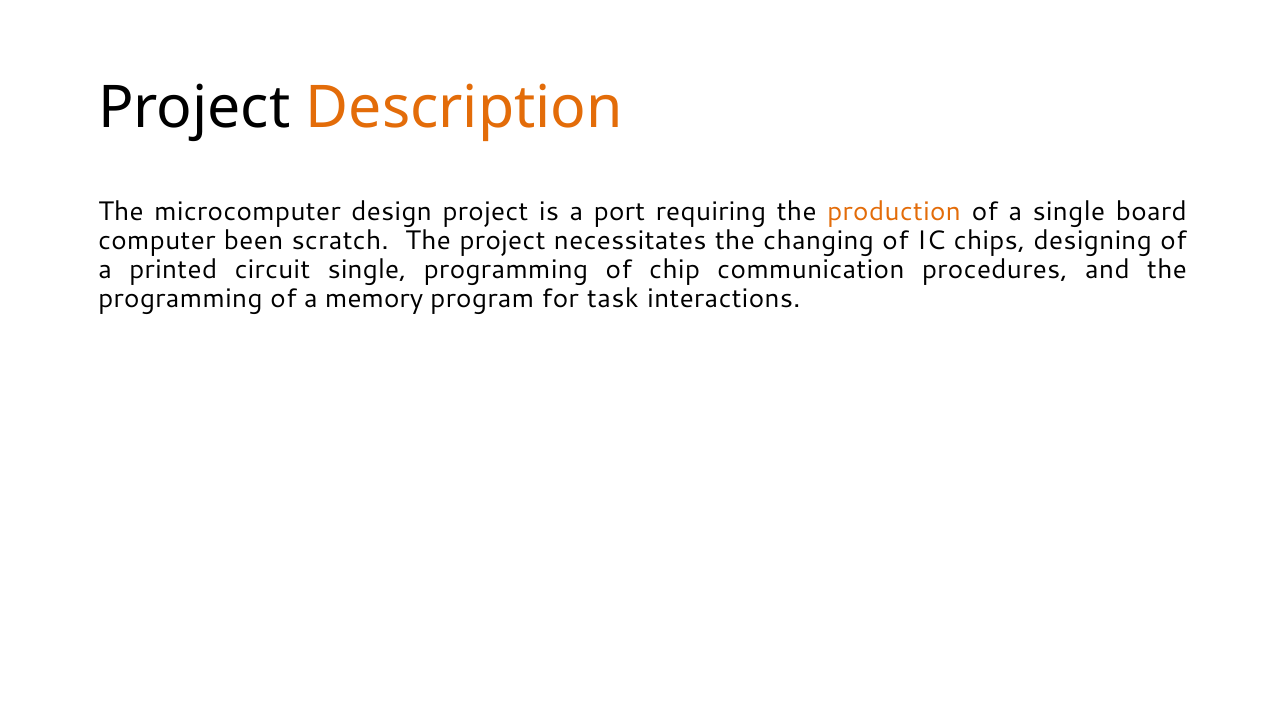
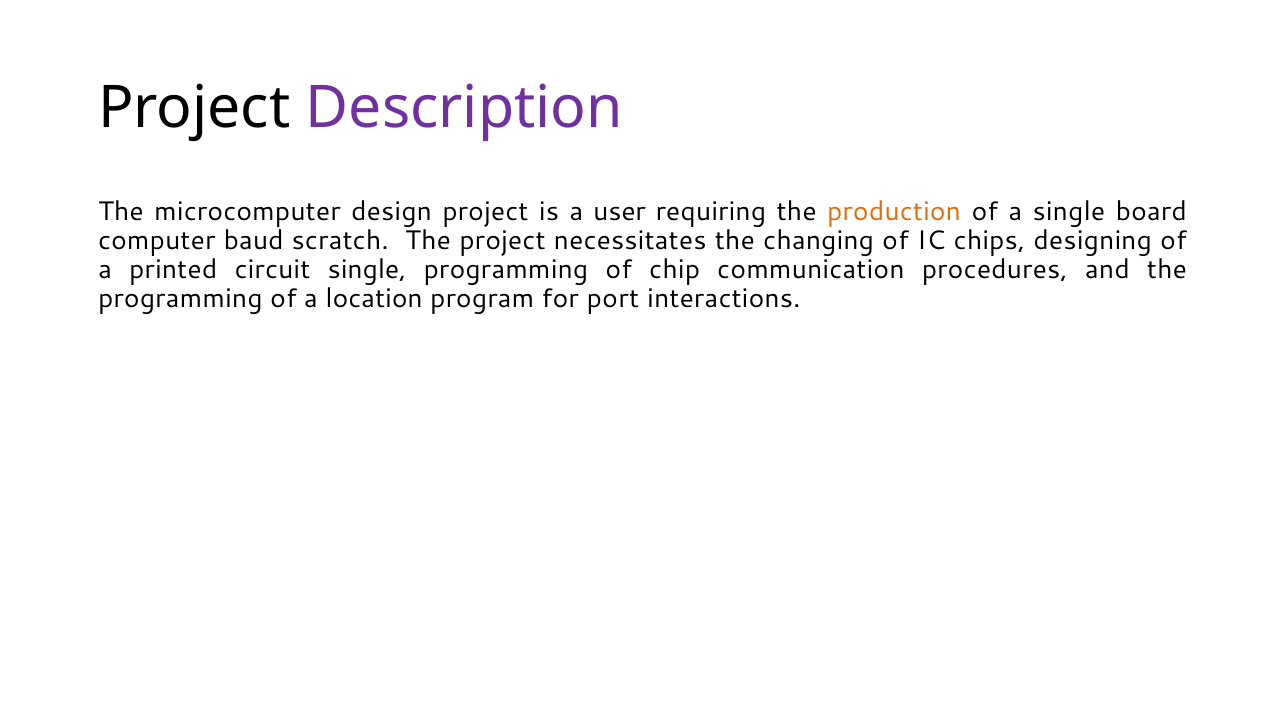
Description colour: orange -> purple (464, 108)
port: port -> user (620, 212)
been: been -> baud (254, 241)
memory: memory -> location (374, 299)
task: task -> port (613, 299)
